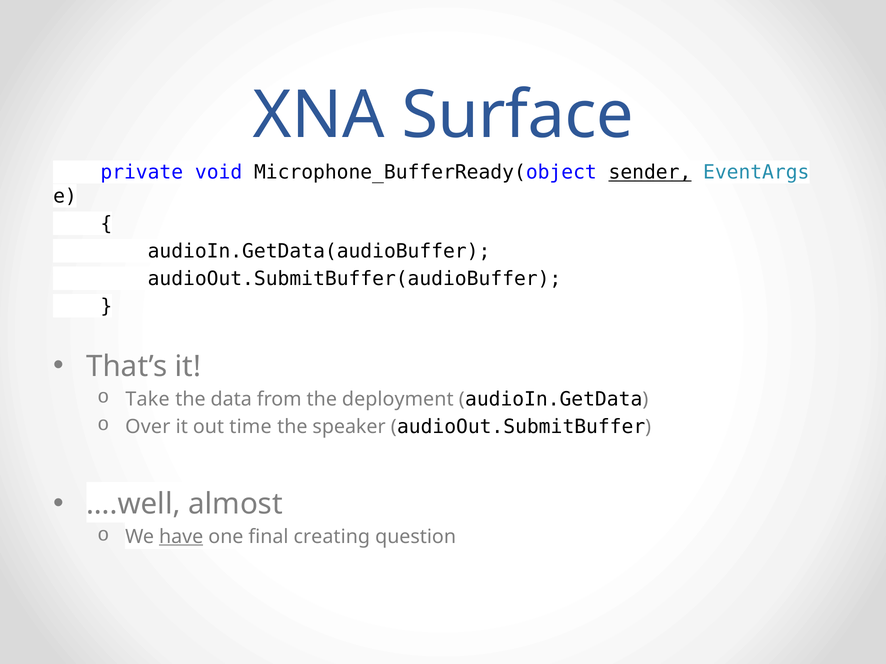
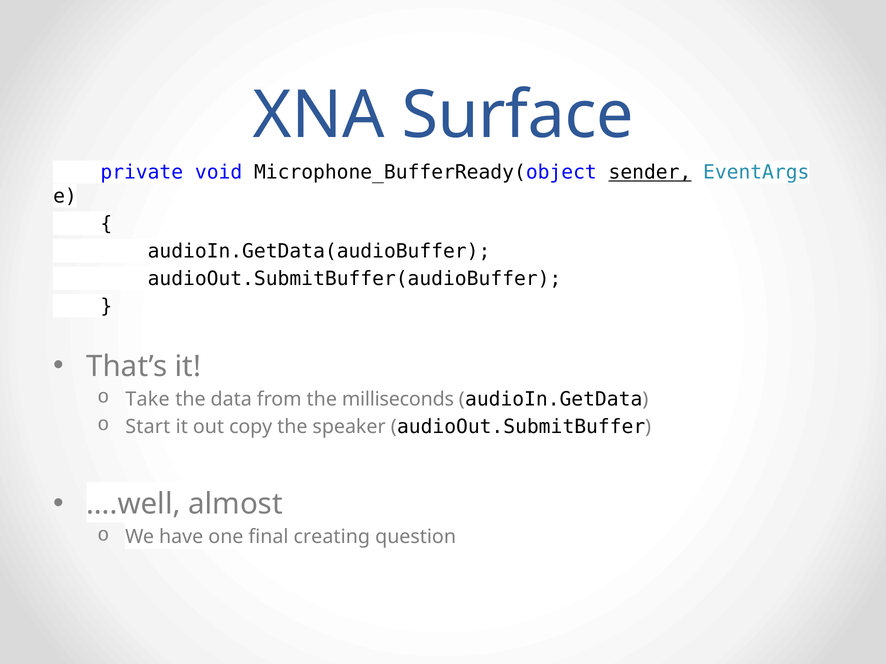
deployment: deployment -> milliseconds (398, 399)
Over: Over -> Start (148, 427)
time: time -> copy (251, 427)
have underline: present -> none (181, 537)
